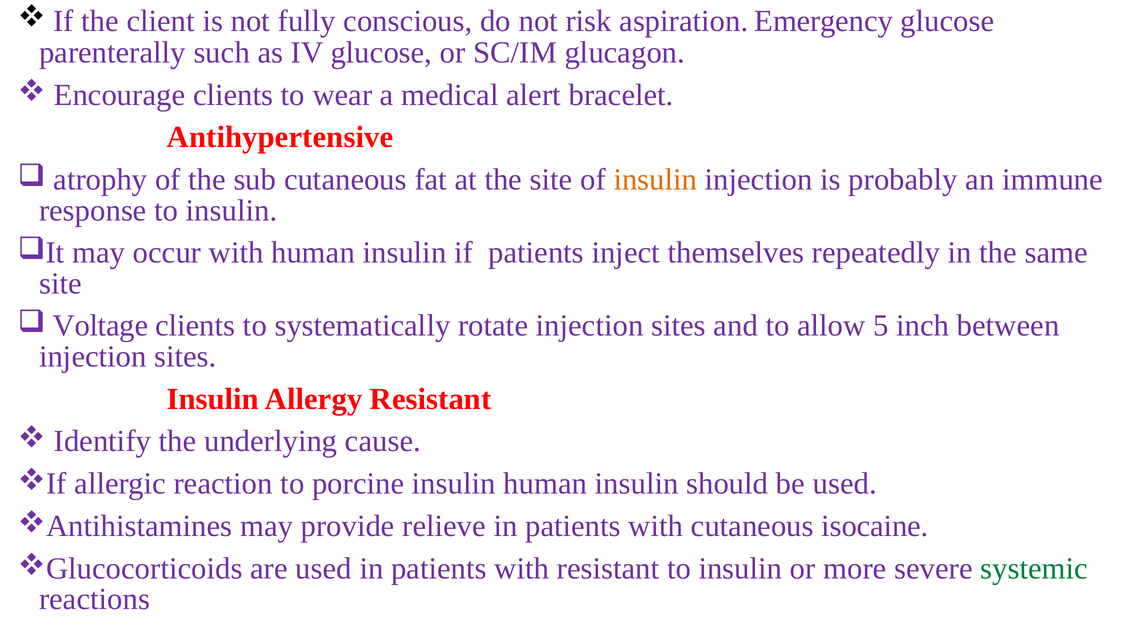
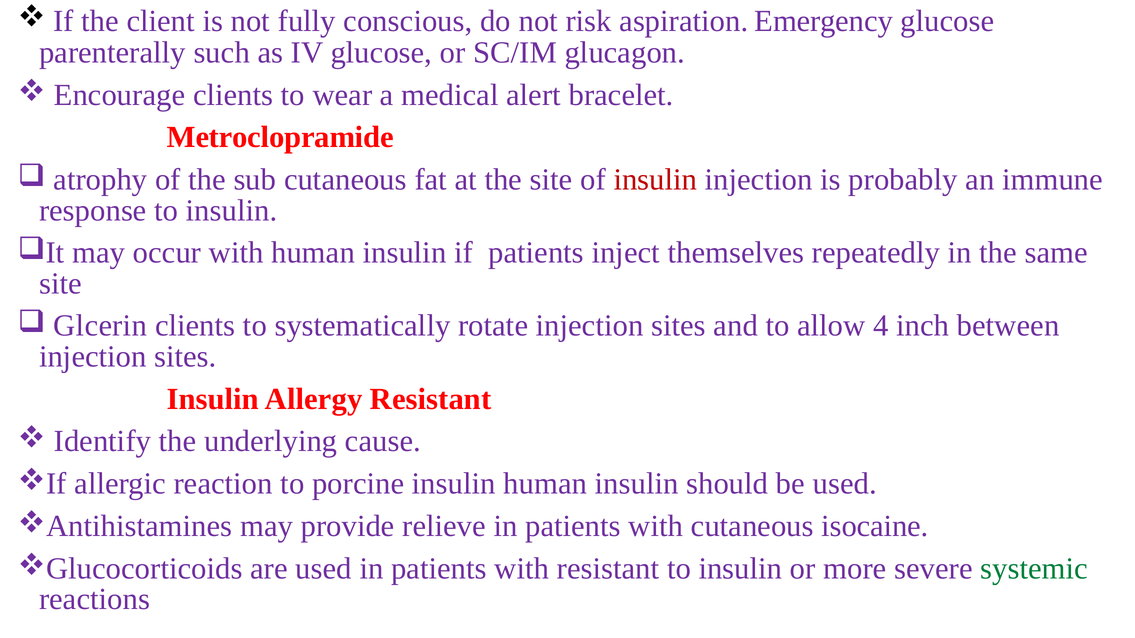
Antihypertensive: Antihypertensive -> Metroclopramide (280, 137)
insulin colour: orange -> red (655, 180)
Voltage: Voltage -> Glcerin (100, 326)
5: 5 -> 4 (881, 326)
